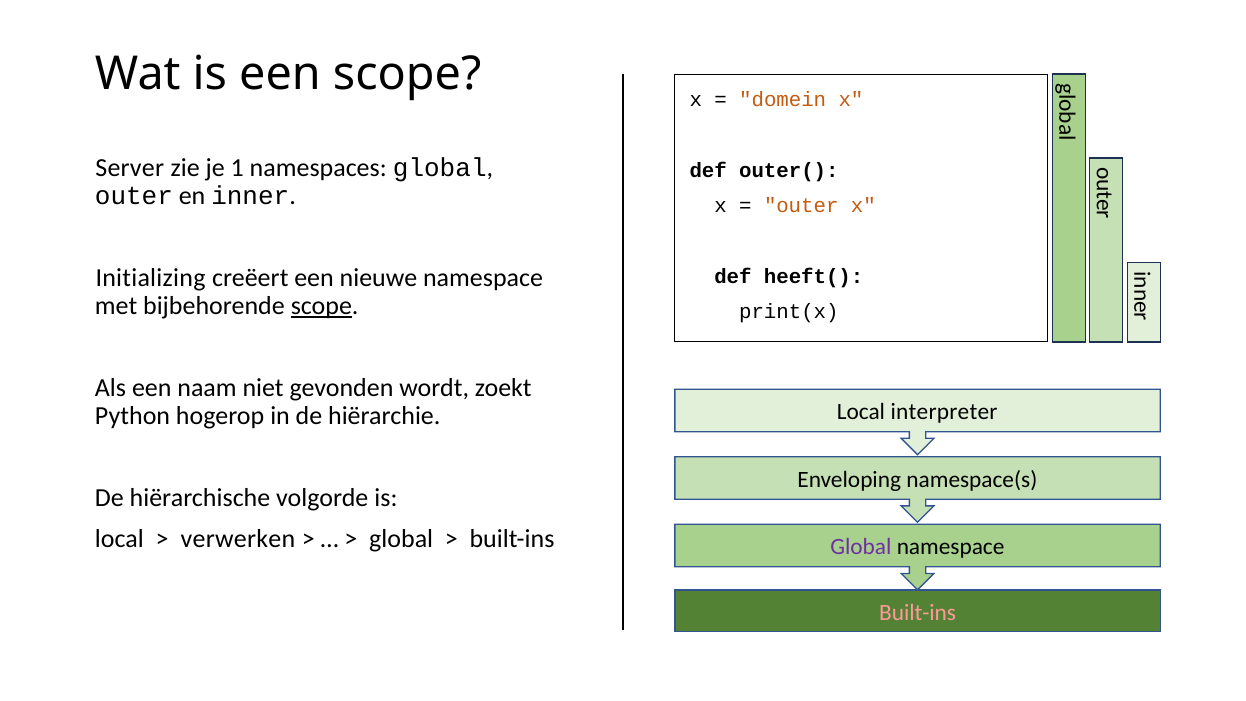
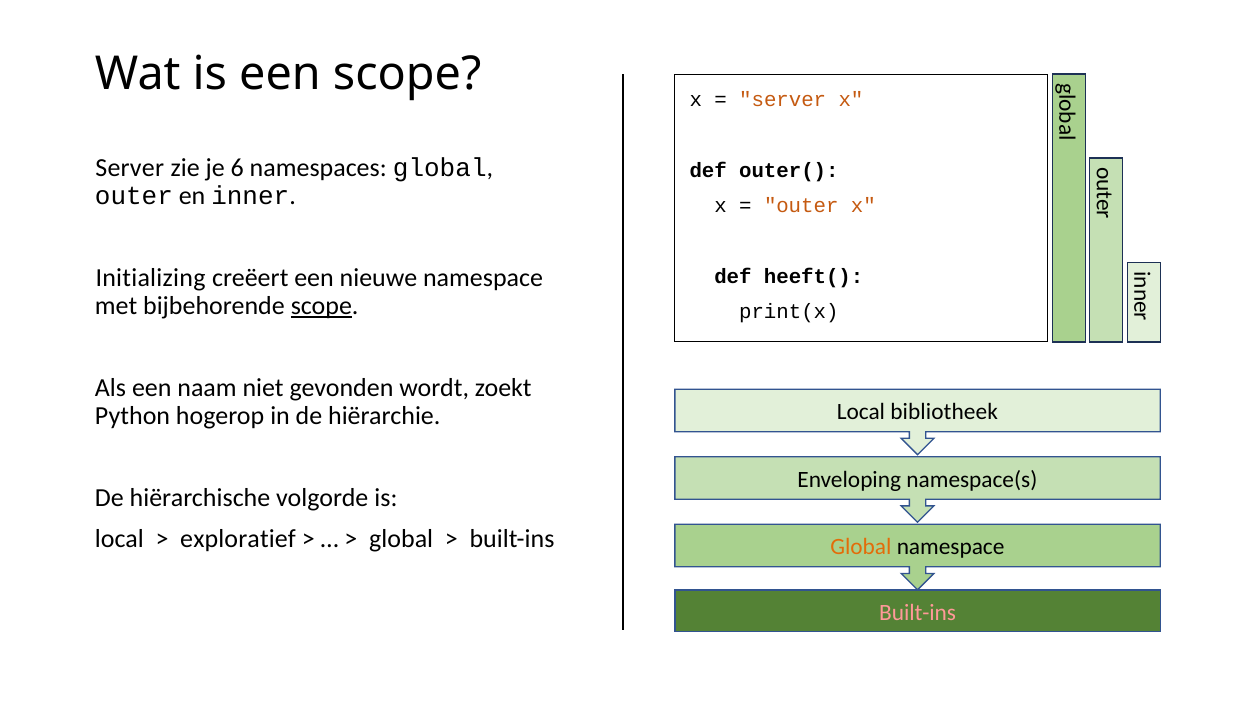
domein: domein -> server (783, 100)
1: 1 -> 6 (237, 167)
interpreter: interpreter -> bibliotheek (944, 412)
verwerken: verwerken -> exploratief (238, 539)
Global colour: purple -> orange (861, 547)
